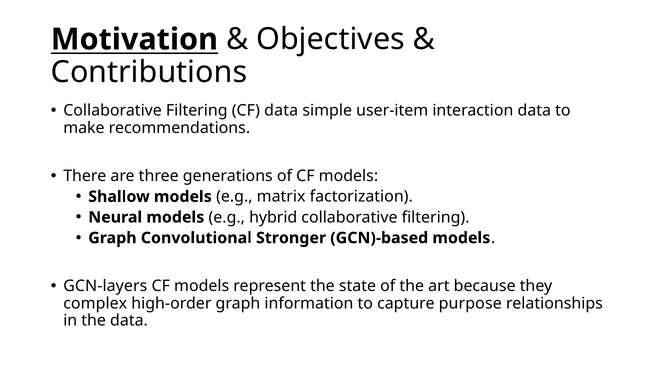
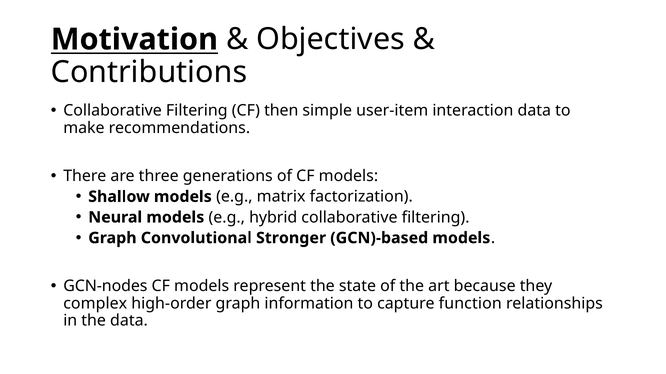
CF data: data -> then (281, 111)
GCN-layers: GCN-layers -> GCN-nodes (105, 287)
purpose: purpose -> function (470, 304)
